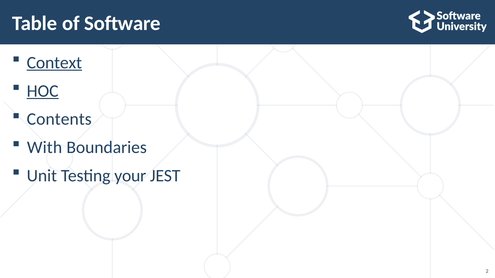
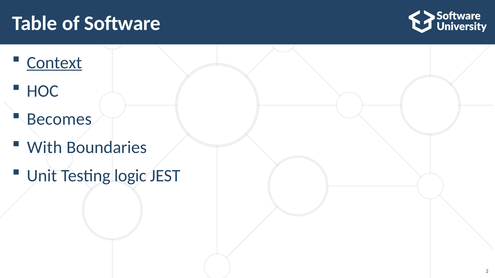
HOC underline: present -> none (43, 91)
Contents: Contents -> Becomes (59, 119)
your: your -> logic (130, 176)
